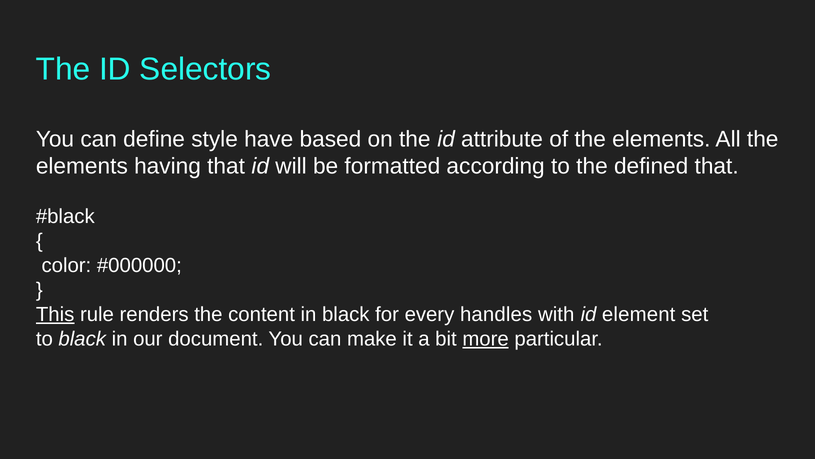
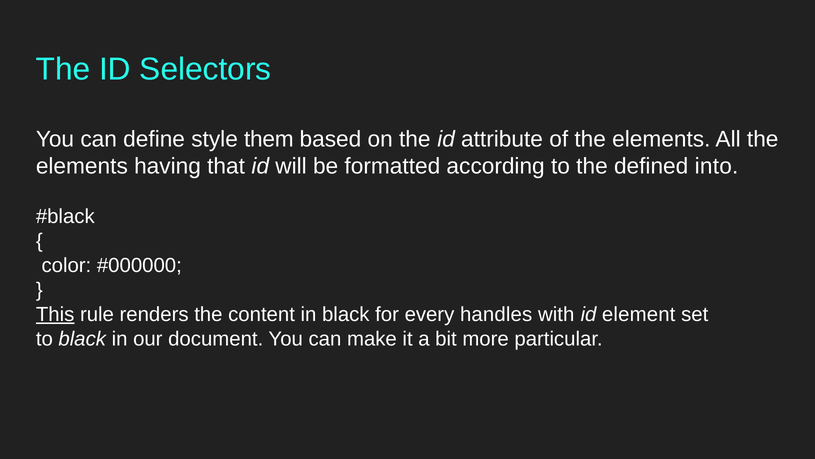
have: have -> them (269, 139)
defined that: that -> into (717, 166)
more underline: present -> none (486, 339)
